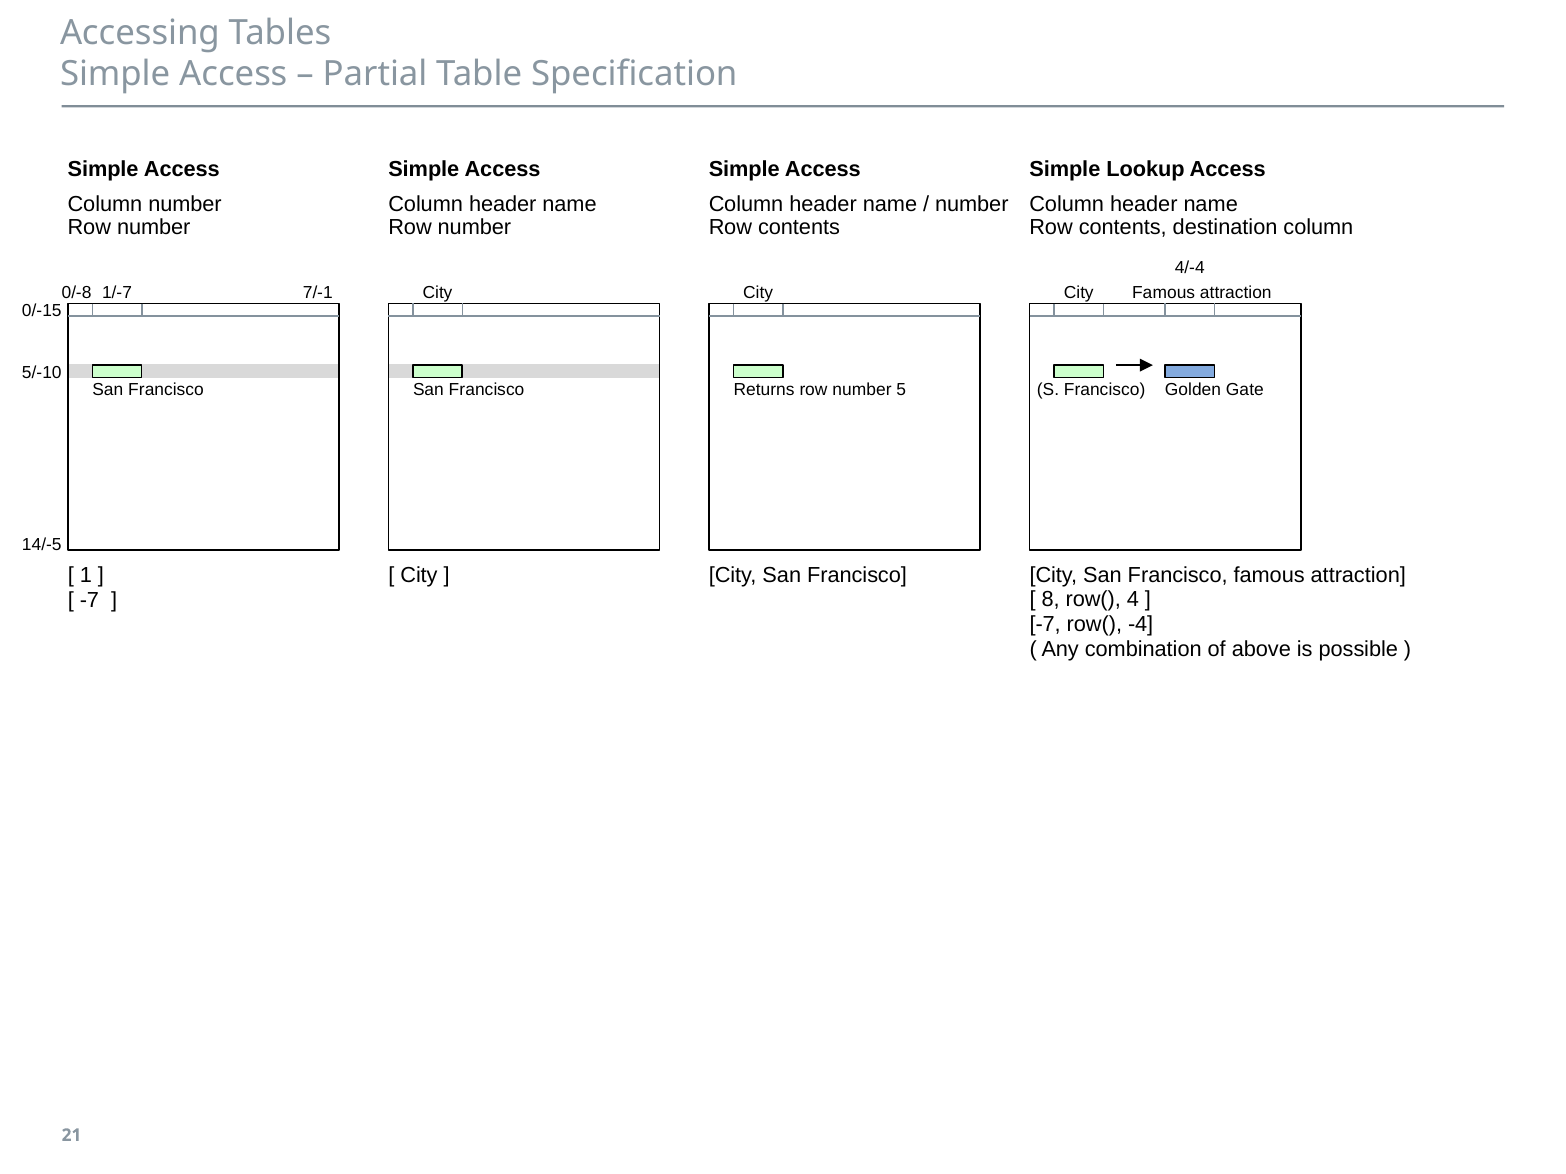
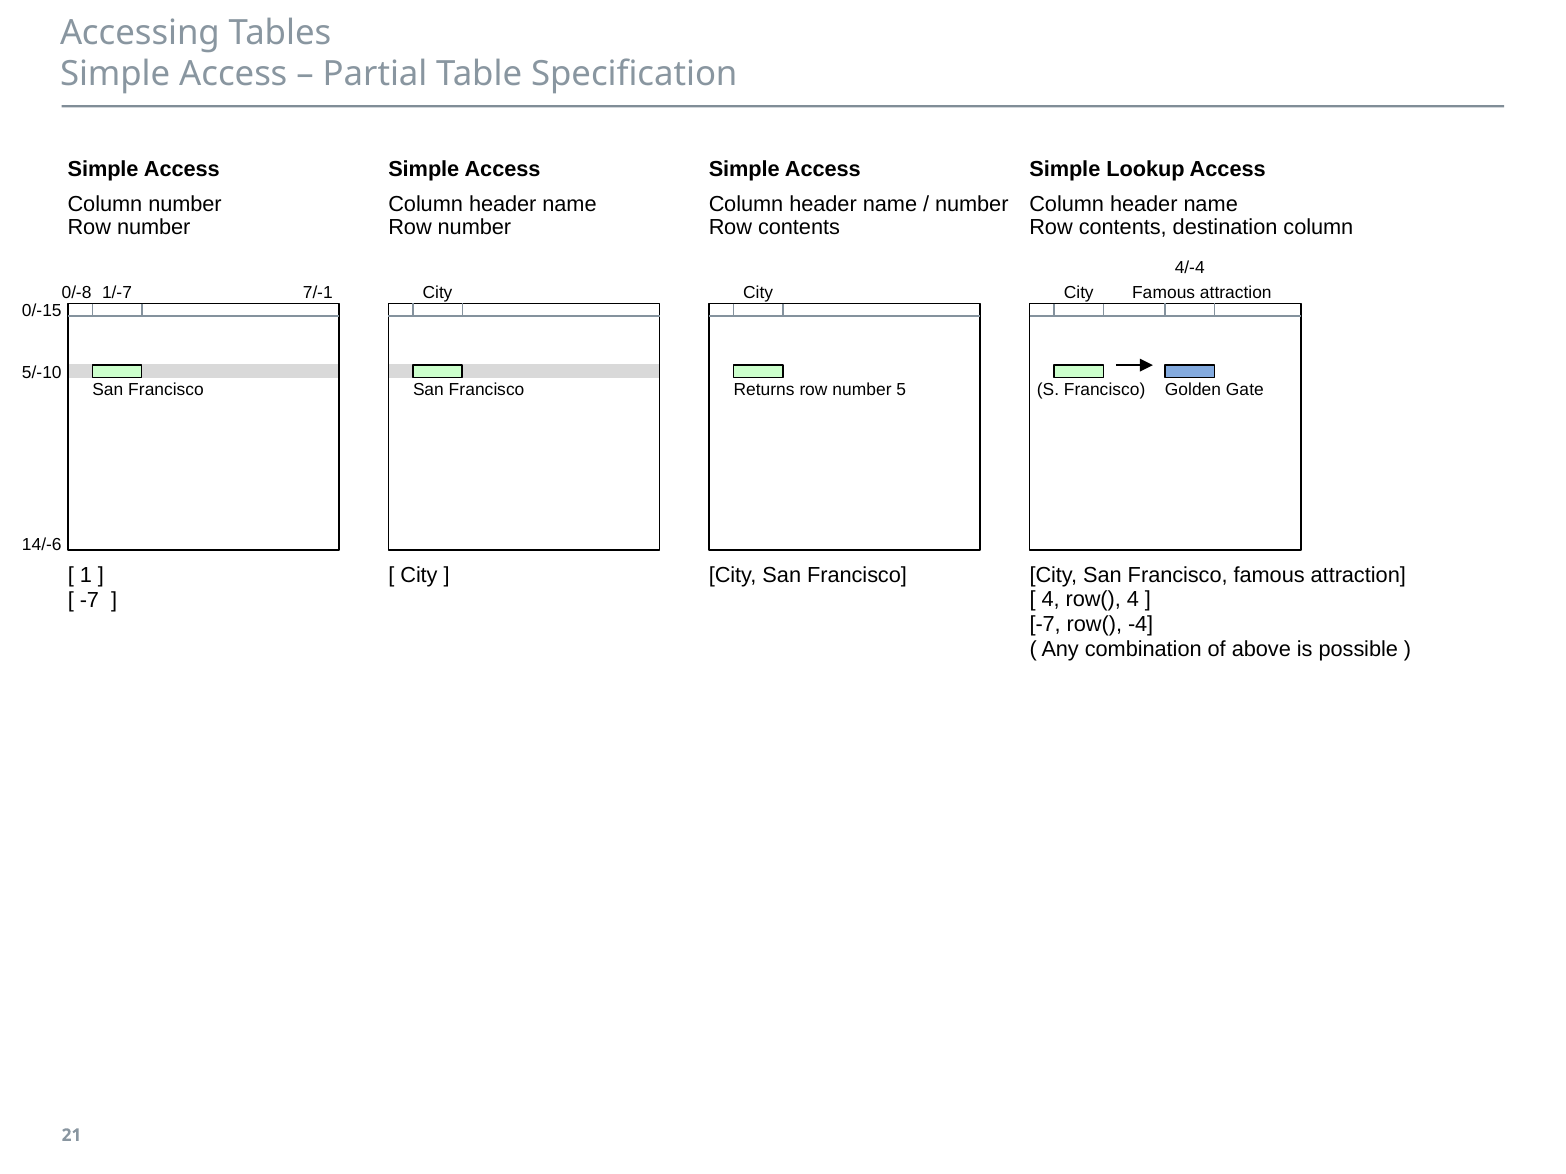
14/-5: 14/-5 -> 14/-6 (42, 545)
8: 8 -> 4 (1051, 600)
